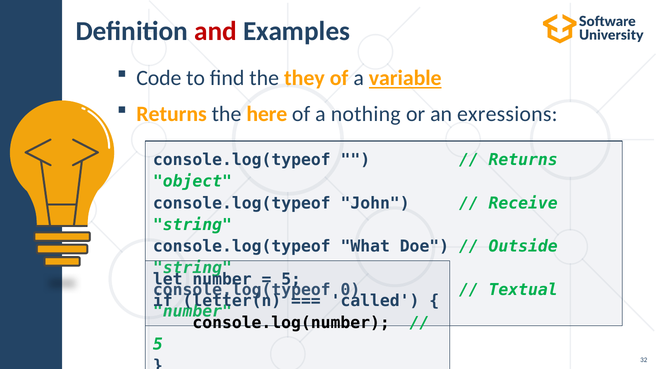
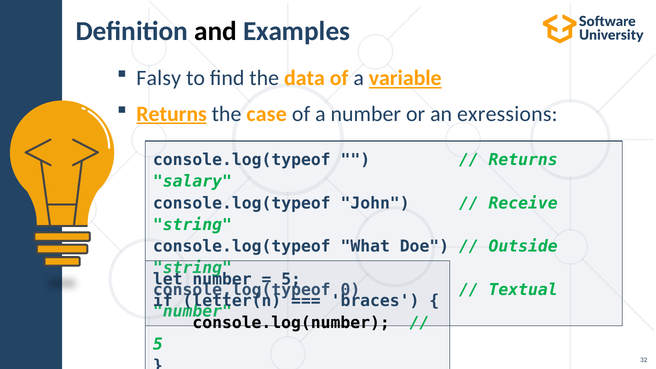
and colour: red -> black (216, 31)
Code: Code -> Falsy (159, 78)
they: they -> data (304, 78)
Returns underline: none -> present (172, 114)
here: here -> case (267, 114)
a nothing: nothing -> number (366, 114)
object: object -> salary (192, 181)
called: called -> braces (375, 301)
